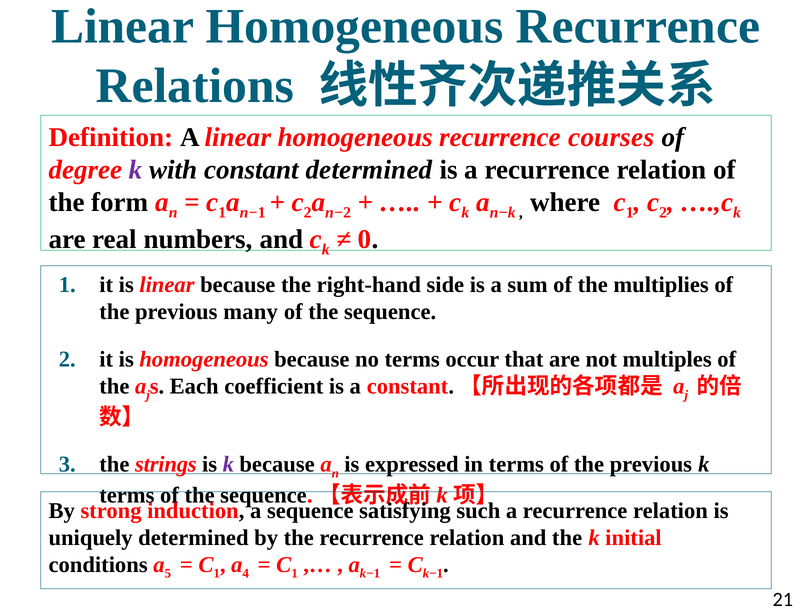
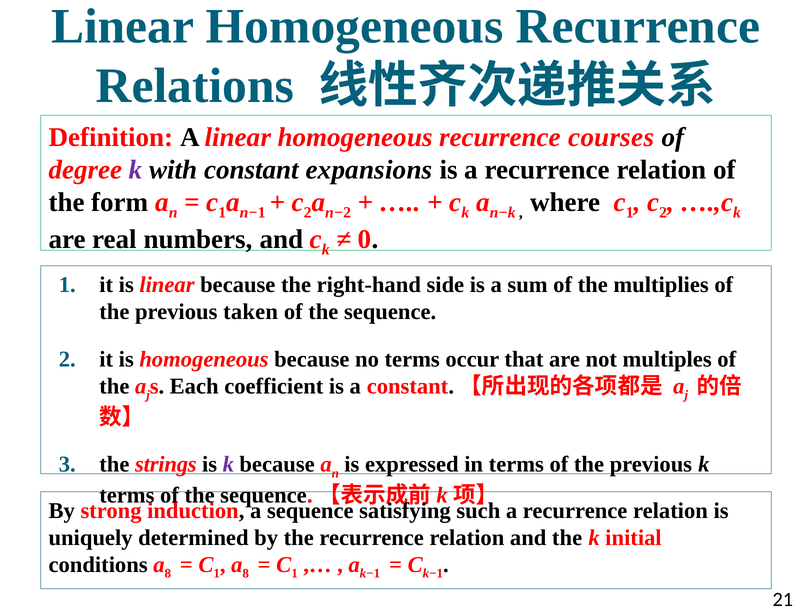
constant determined: determined -> expansions (369, 170)
many: many -> taken (251, 312)
conditions a 5: 5 -> 8 (168, 574)
4: 4 -> 8 (246, 574)
